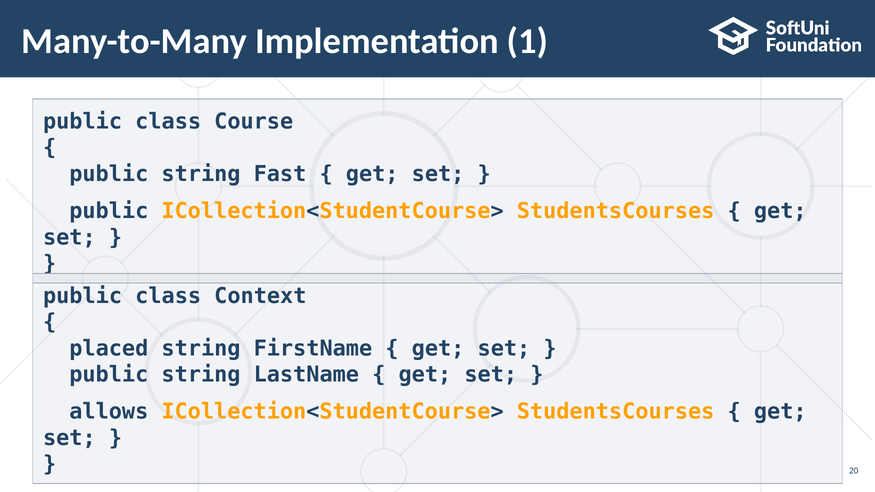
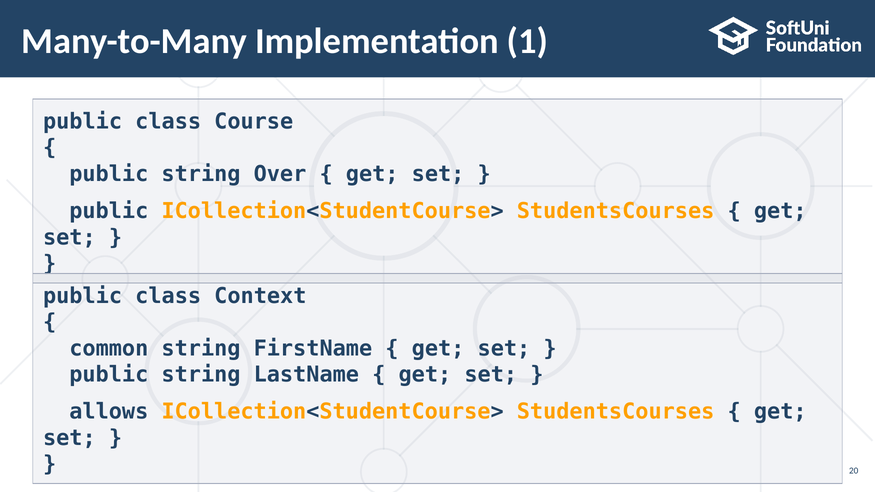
Fast: Fast -> Over (280, 174)
placed: placed -> common (109, 349)
